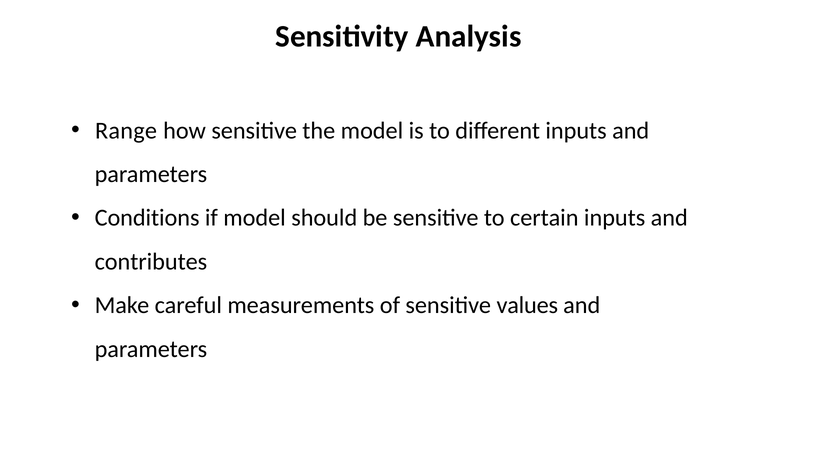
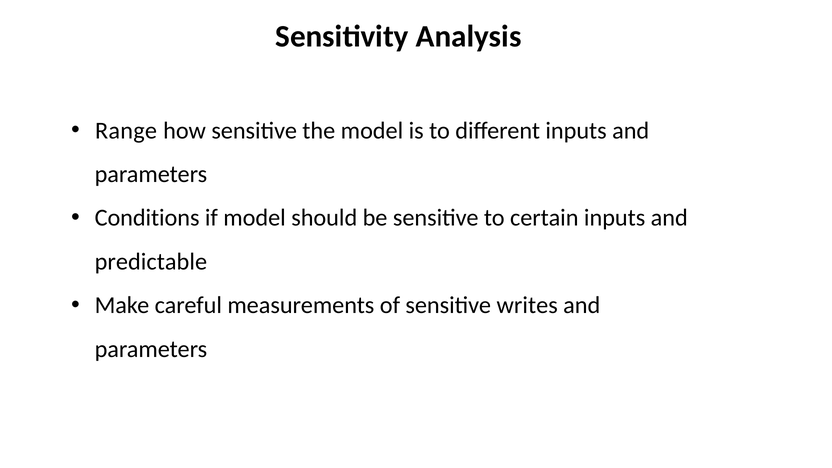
contributes: contributes -> predictable (151, 262)
values: values -> writes (527, 305)
